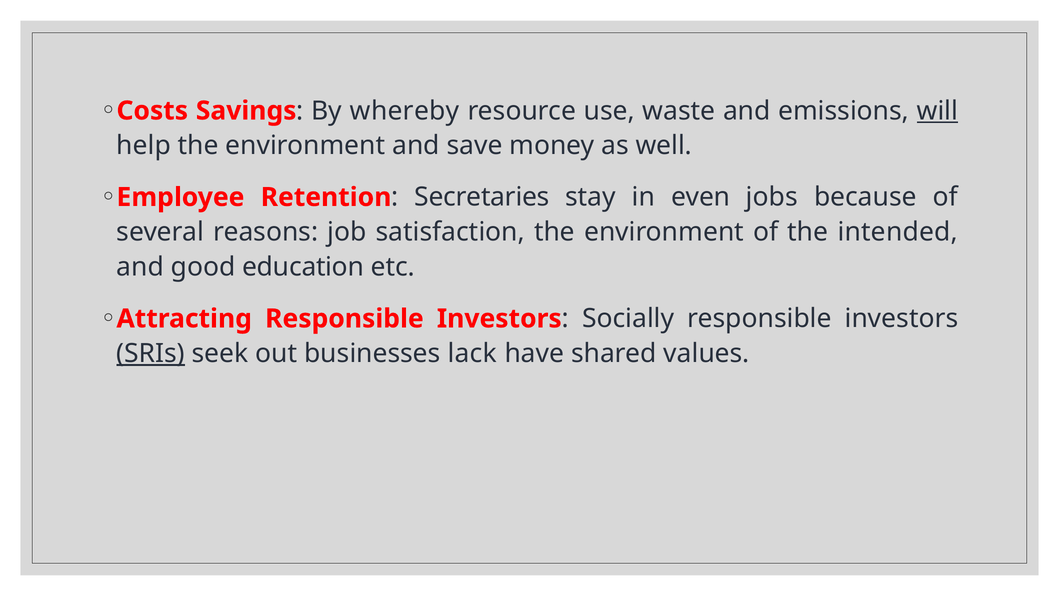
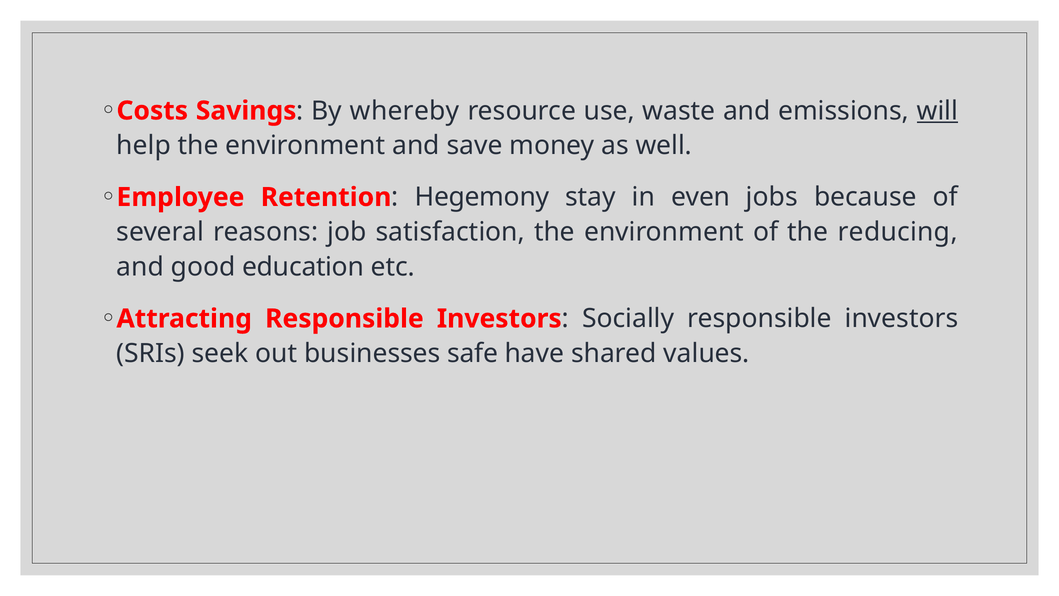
Secretaries: Secretaries -> Hegemony (482, 197)
intended: intended -> reducing (898, 232)
SRIs underline: present -> none (151, 353)
lack: lack -> safe (473, 353)
